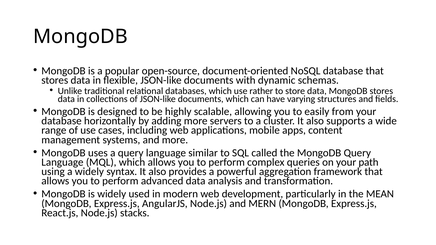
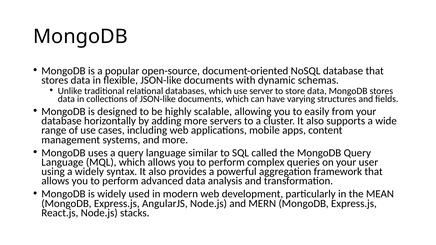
rather: rather -> server (261, 91)
path: path -> user (368, 162)
